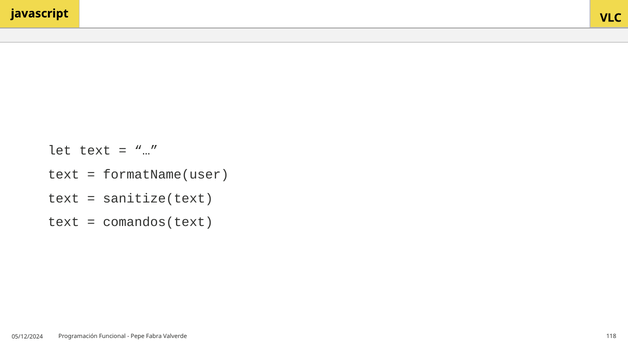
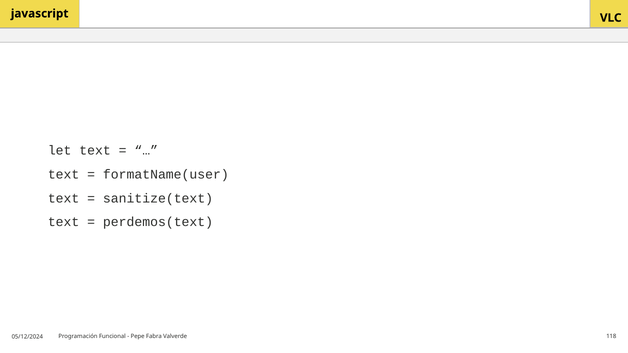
comandos(text: comandos(text -> perdemos(text (158, 222)
